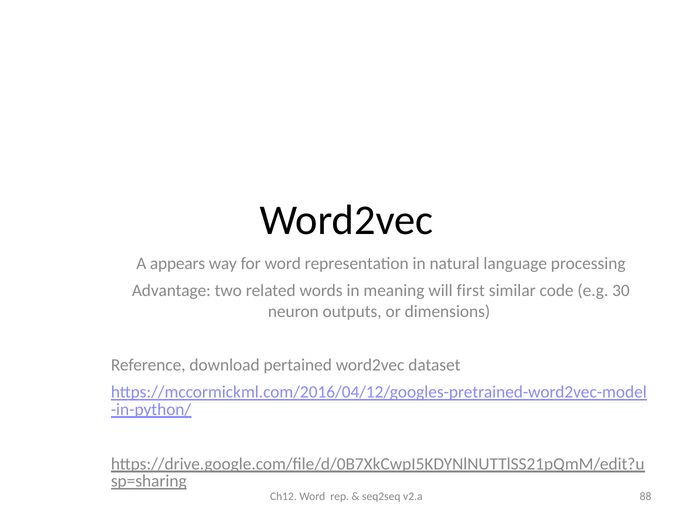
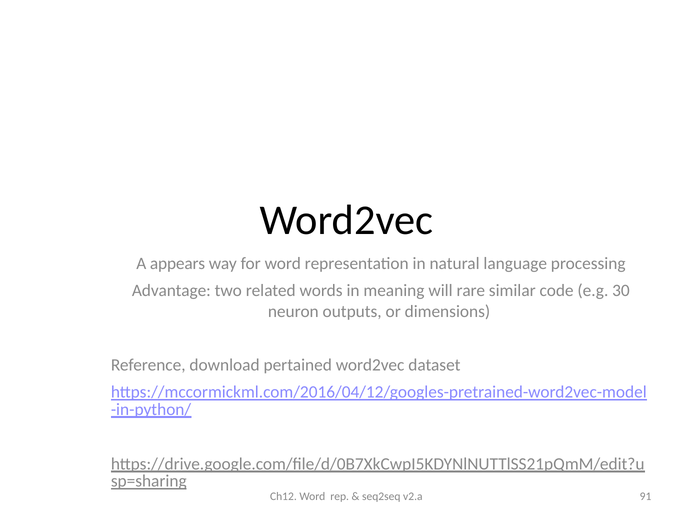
first: first -> rare (471, 290)
88: 88 -> 91 (646, 496)
